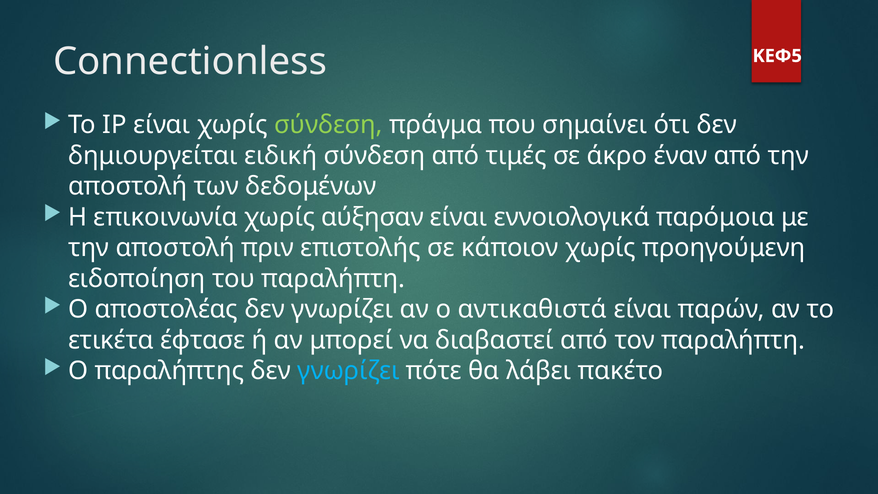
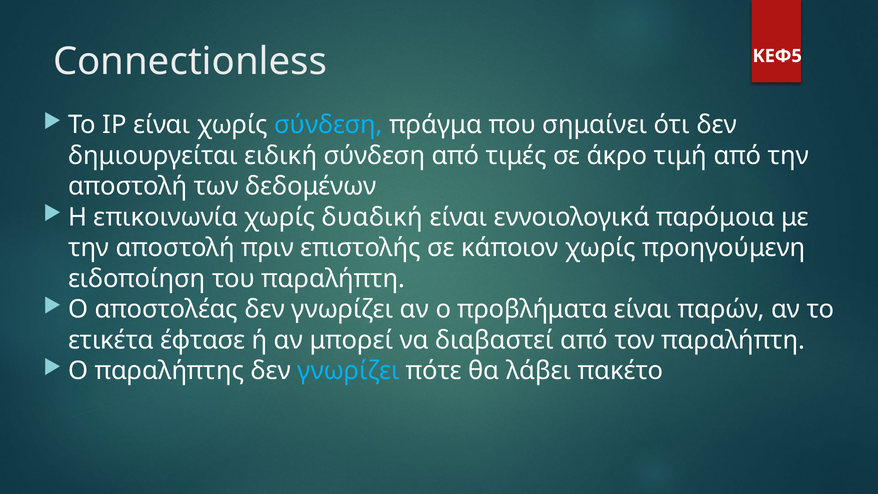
σύνδεση colour: light green -> light blue (329, 125)
έναν: έναν -> τιμή (680, 156)
αύξησαν: αύξησαν -> δυαδική (372, 217)
αντικαθιστά: αντικαθιστά -> προβλήματα (533, 309)
